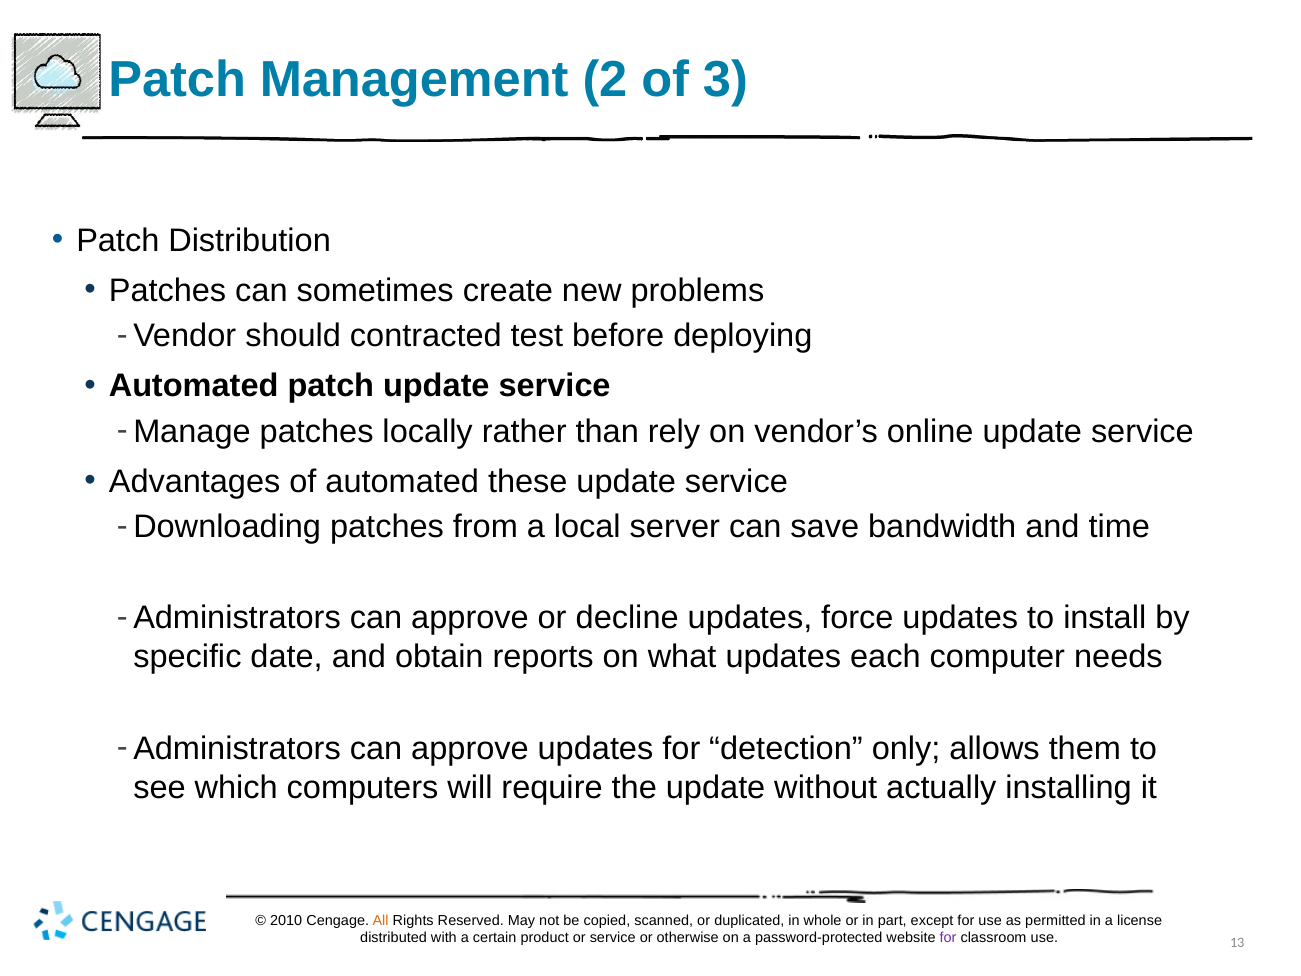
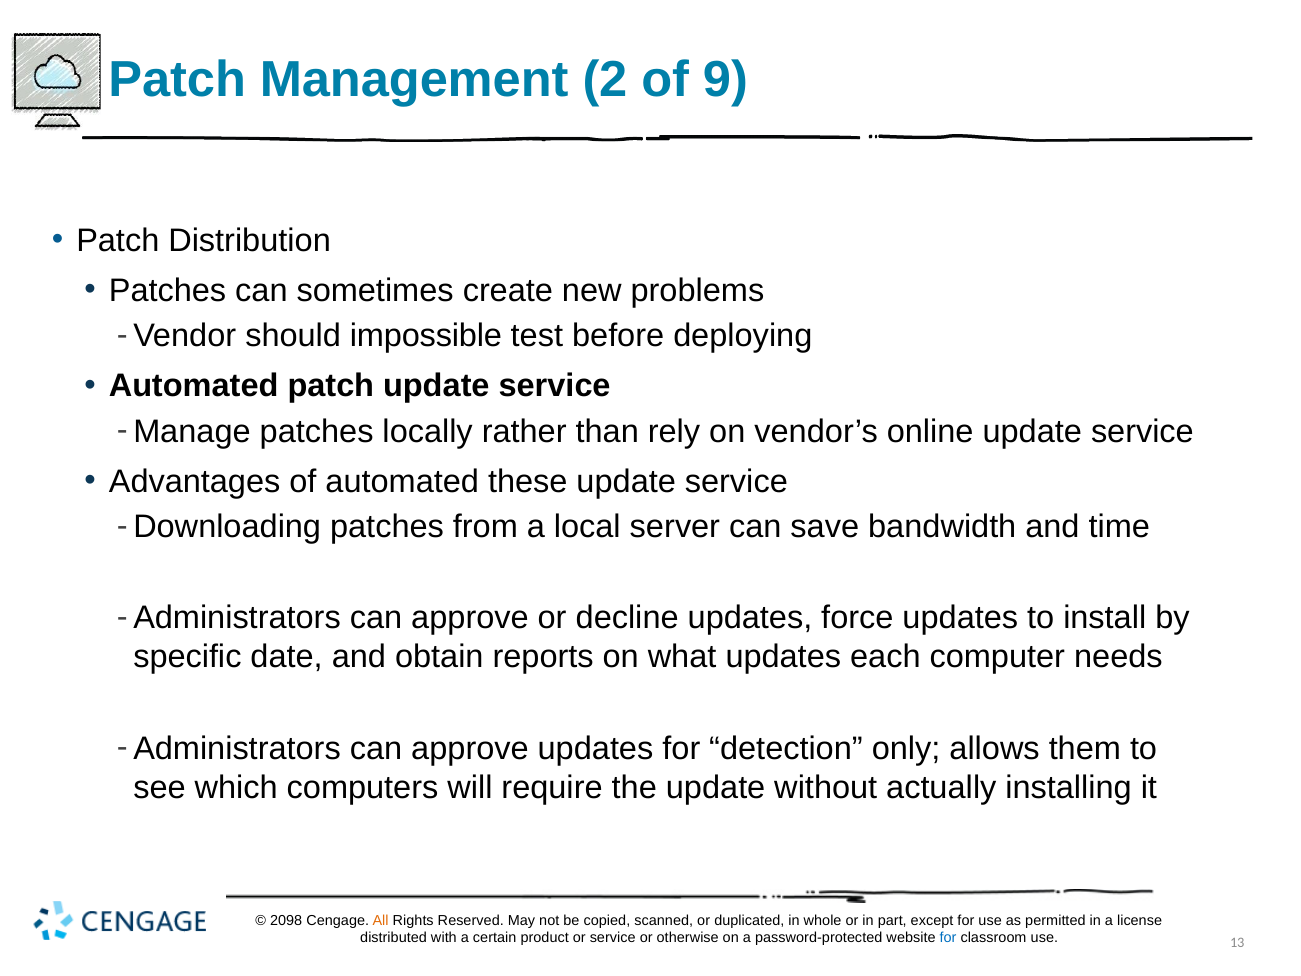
3: 3 -> 9 (725, 79)
contracted: contracted -> impossible (426, 336)
2010: 2010 -> 2098 (286, 920)
for colour: purple -> blue (948, 938)
